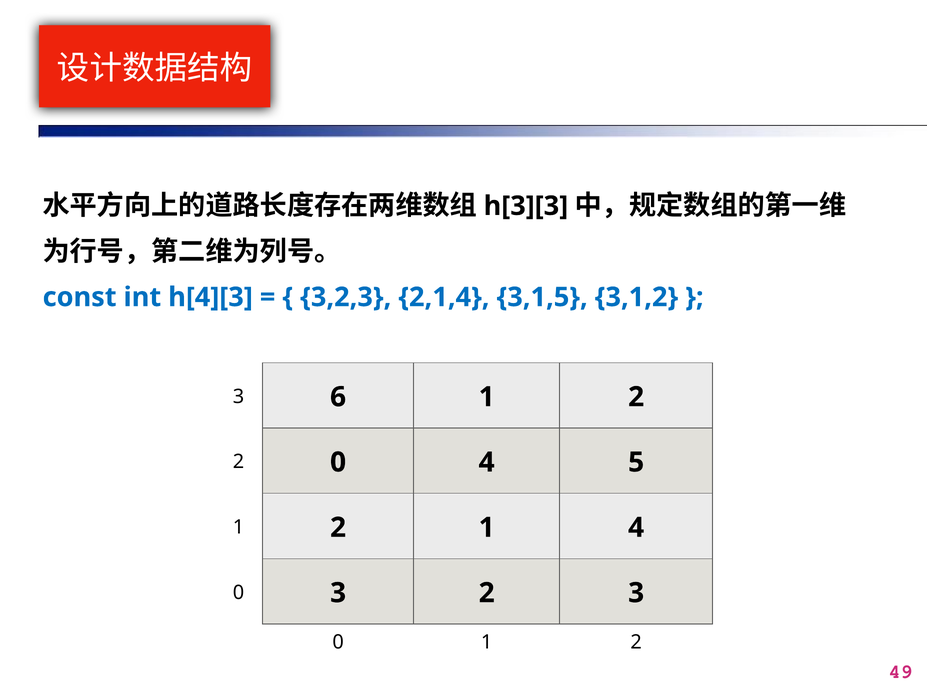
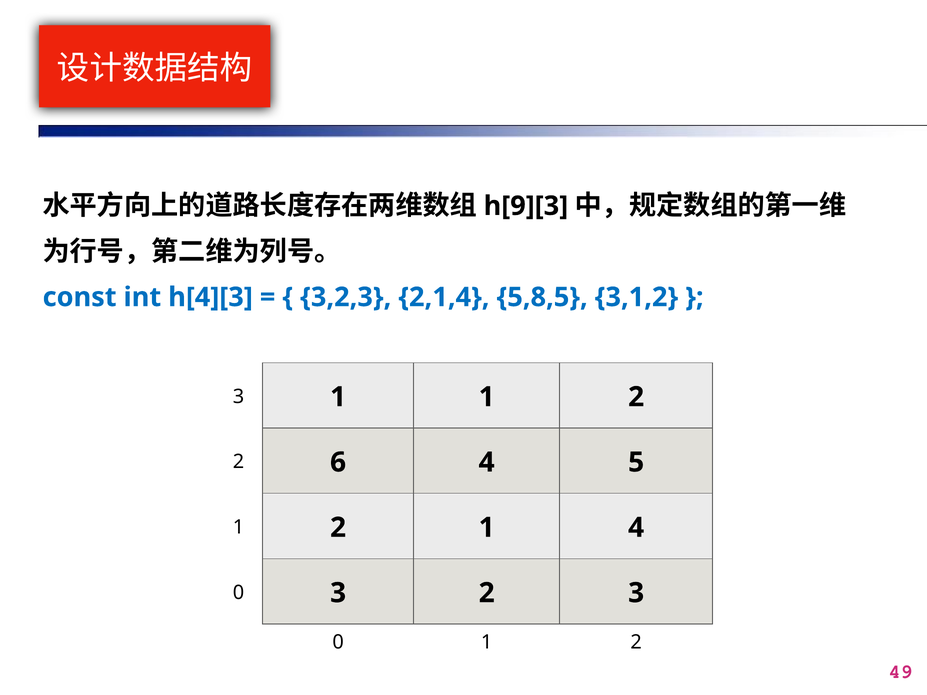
h[3][3: h[3][3 -> h[9][3 (526, 206)
3,1,5: 3,1,5 -> 5,8,5 (542, 297)
3 6: 6 -> 1 (338, 397)
2 0: 0 -> 6 (338, 462)
